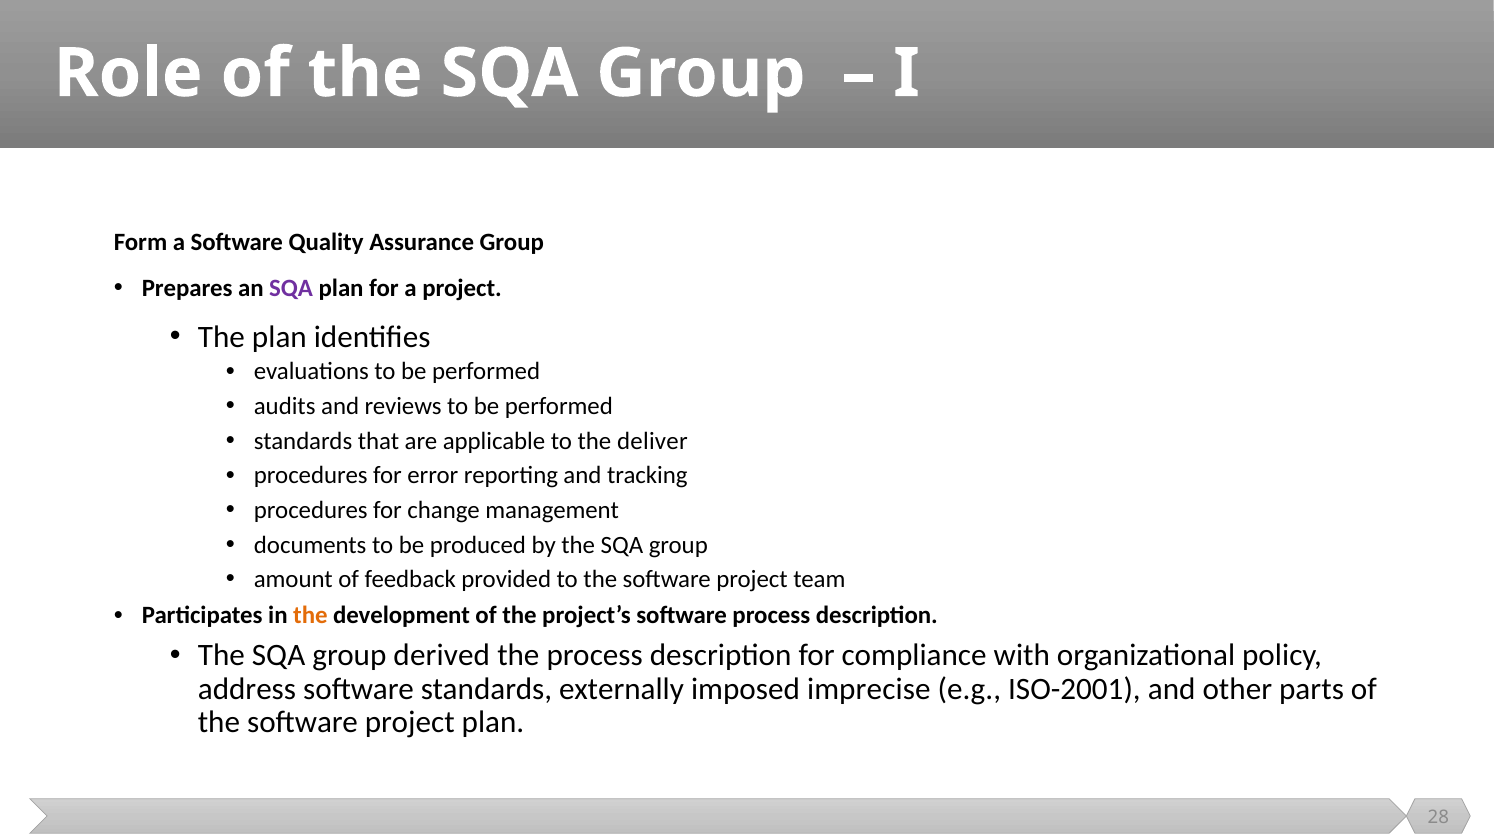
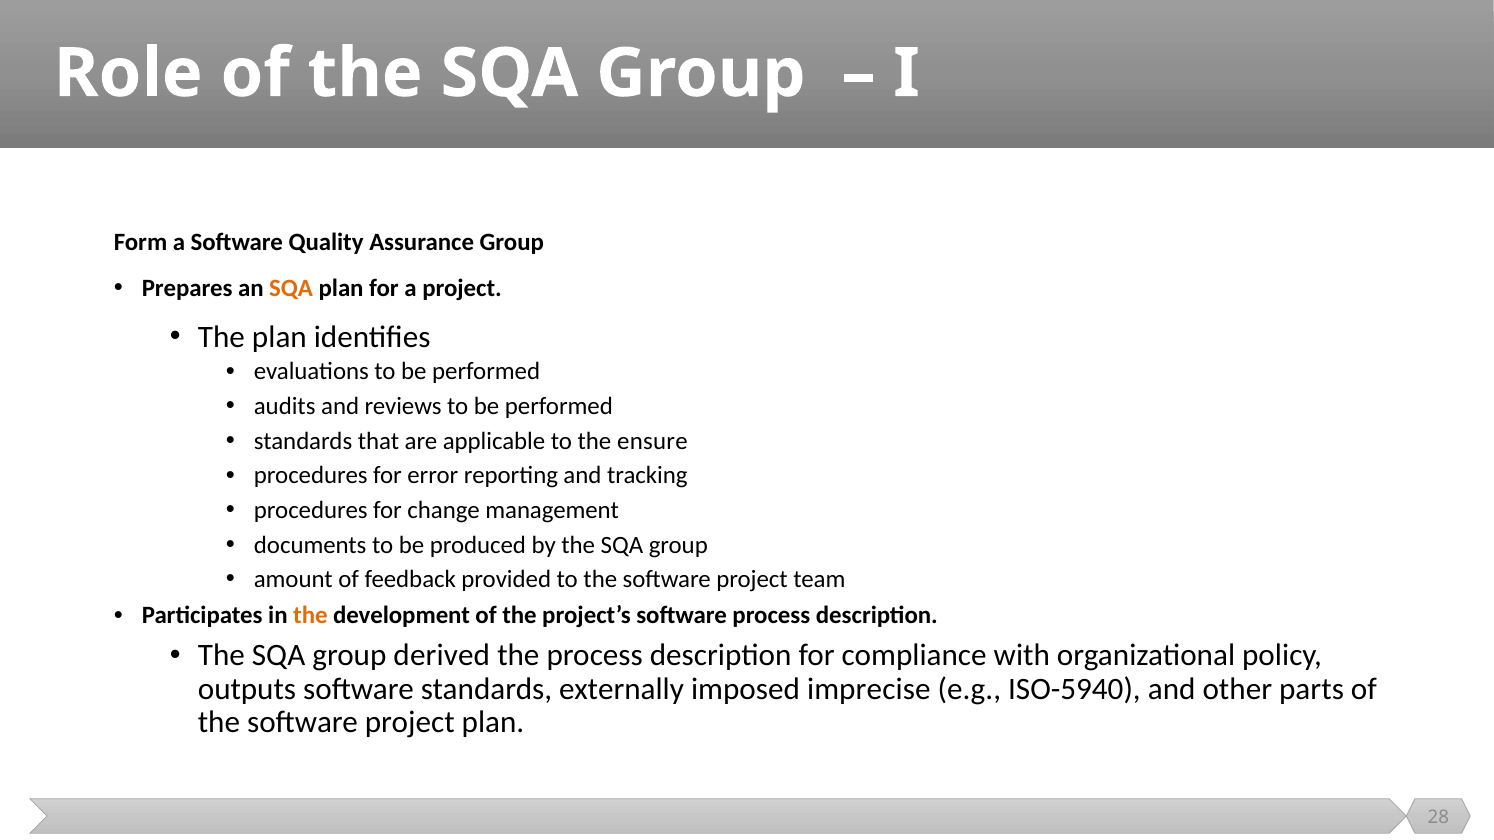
SQA colour: purple -> orange (291, 288)
deliver: deliver -> ensure (652, 441)
address: address -> outputs (247, 689)
ISO-2001: ISO-2001 -> ISO-5940 (1074, 689)
